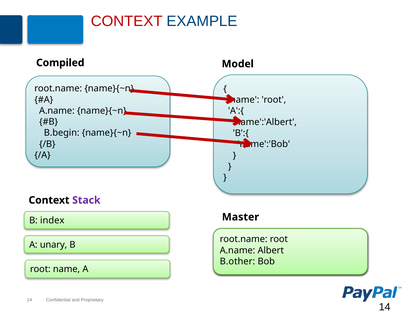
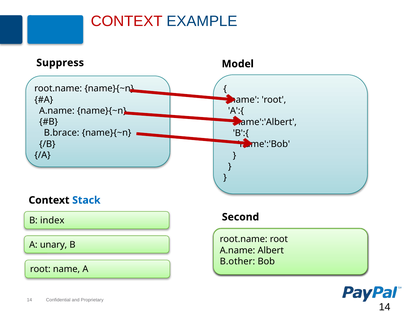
Compiled: Compiled -> Suppress (60, 63)
B.begin: B.begin -> B.brace (62, 133)
Stack colour: purple -> blue (86, 200)
Master: Master -> Second (241, 217)
